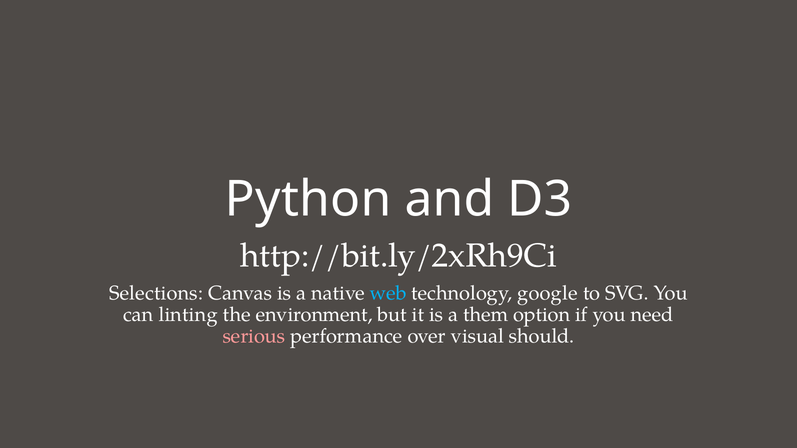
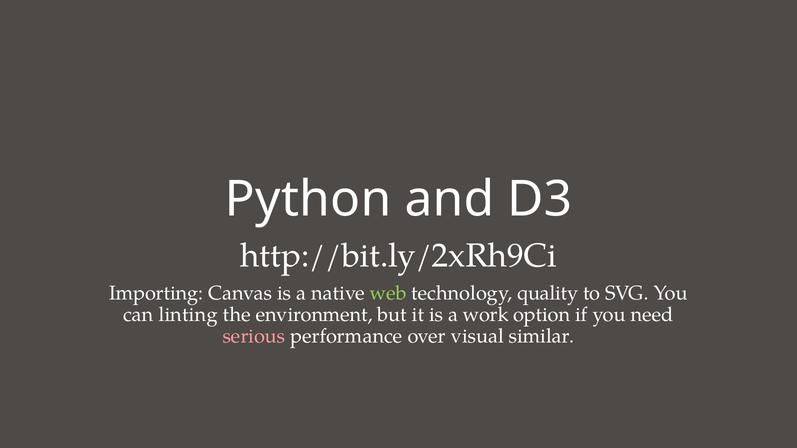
Selections: Selections -> Importing (156, 293)
web colour: light blue -> light green (388, 293)
google: google -> quality (548, 293)
them: them -> work (486, 315)
should: should -> similar (542, 336)
